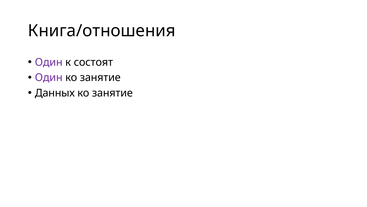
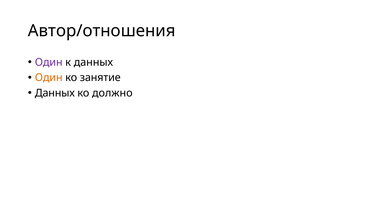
Книга/отношения: Книга/отношения -> Автор/отношения (102, 31)
к состоят: состоят -> данных (93, 62)
Один colour: purple -> orange (49, 77)
занятие: занятие -> должно (112, 93)
